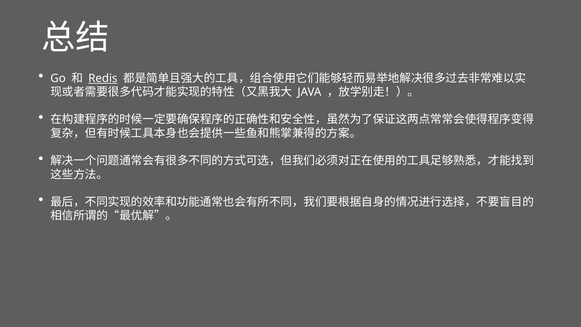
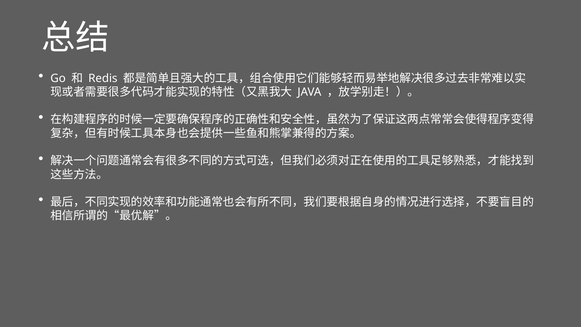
Redis underline: present -> none (103, 78)
